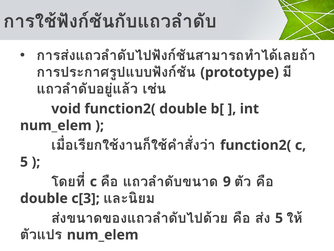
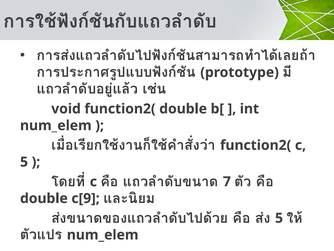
9: 9 -> 7 (227, 181)
c[3: c[3 -> c[9 (86, 198)
